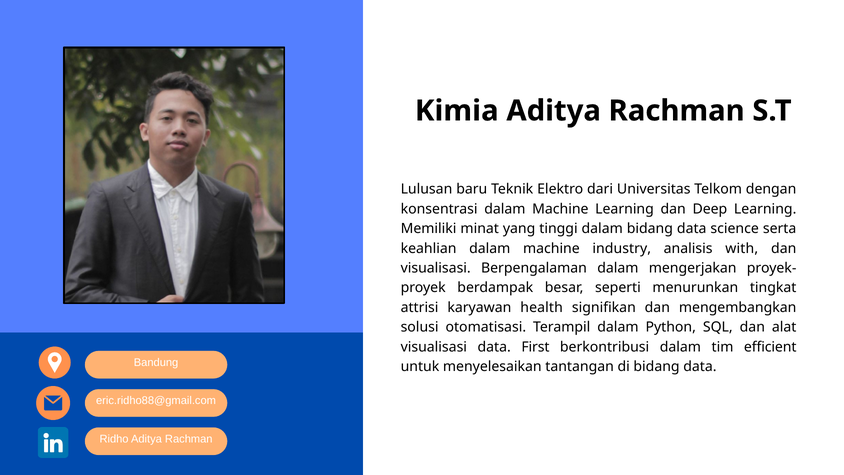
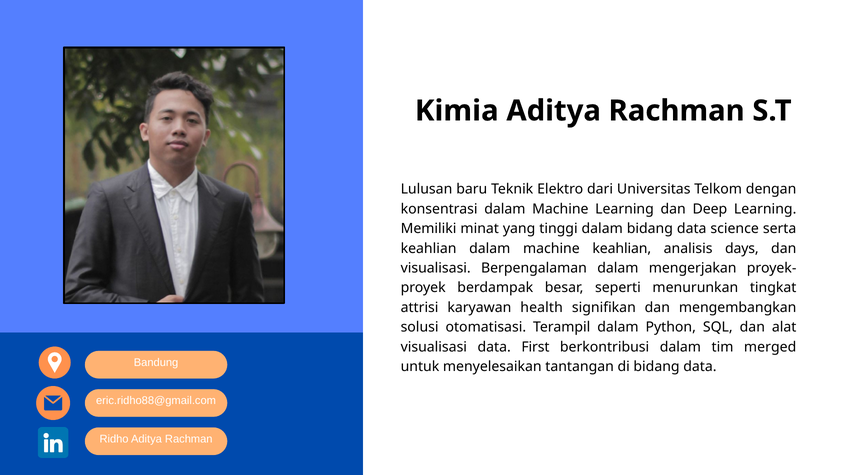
machine industry: industry -> keahlian (622, 248)
with: with -> days (742, 248)
efficient: efficient -> merged (770, 347)
